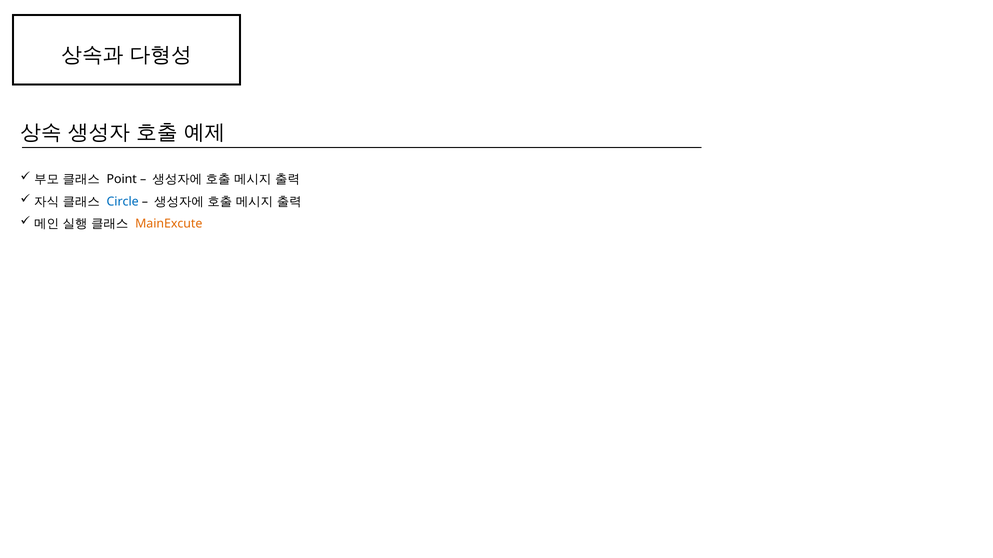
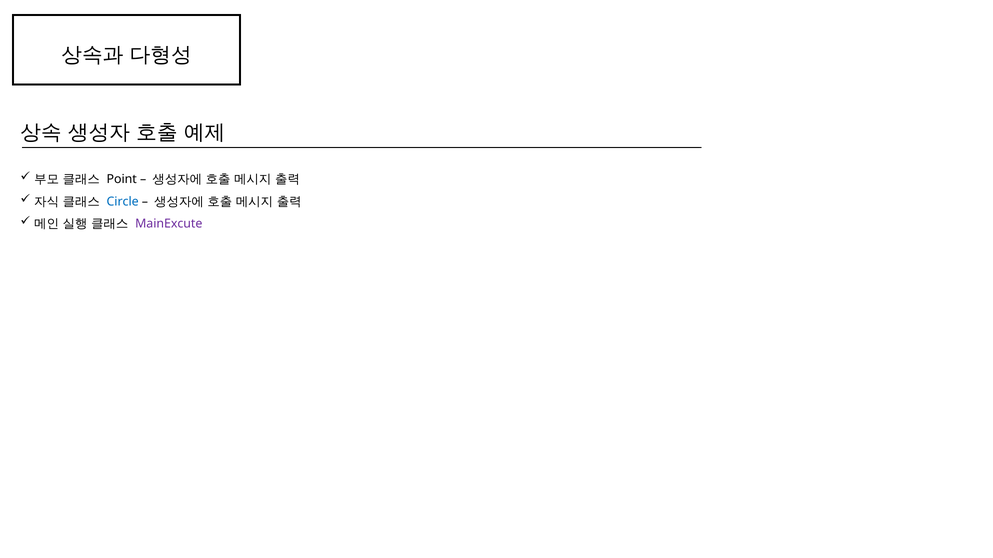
MainExcute colour: orange -> purple (169, 224)
